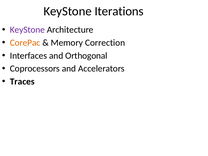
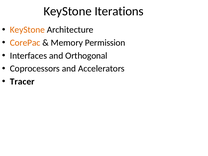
KeyStone colour: purple -> orange (27, 30)
Correction: Correction -> Permission (105, 43)
Traces: Traces -> Tracer (22, 82)
